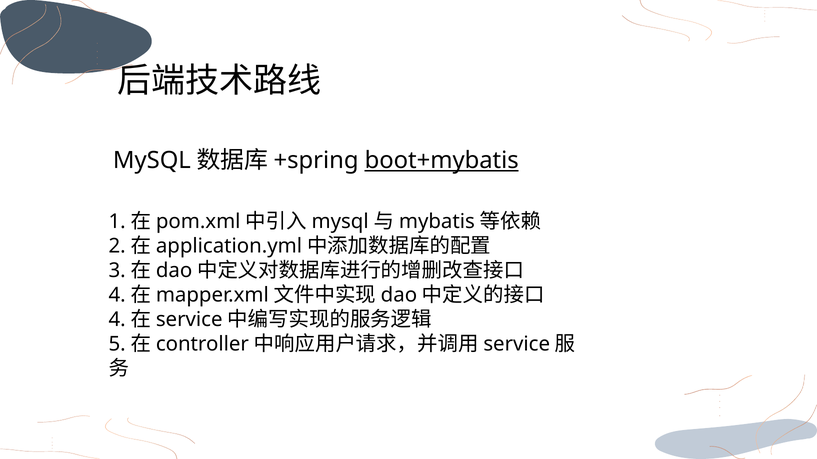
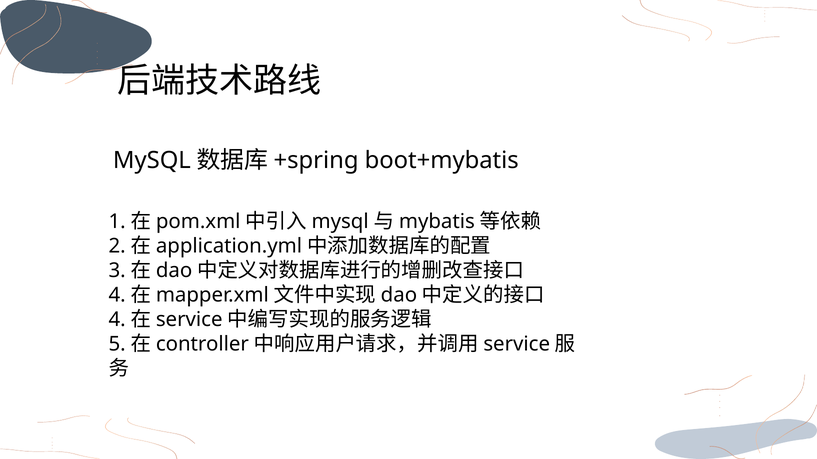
boot+mybatis underline: present -> none (442, 161)
